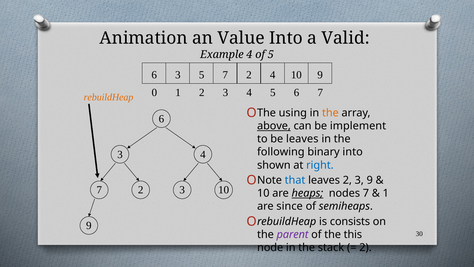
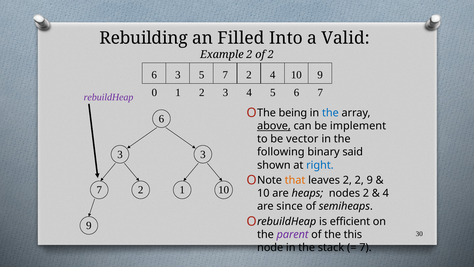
Animation: Animation -> Rebuilding (144, 38)
Value: Value -> Filled (241, 38)
Example 4: 4 -> 2 (249, 55)
of 5: 5 -> 2 (271, 55)
rebuildHeap colour: orange -> purple (108, 97)
using: using -> being (293, 113)
the colour: orange -> blue (330, 113)
be leaves: leaves -> vector (302, 139)
binary into: into -> said (353, 152)
3 4: 4 -> 3 (203, 154)
that colour: blue -> orange (295, 180)
leaves 2 3: 3 -> 2 (359, 180)
7 2 3: 3 -> 1 (182, 190)
heaps underline: present -> none (307, 193)
nodes 7: 7 -> 2 (366, 193)
1: 1 -> 4 (386, 193)
consists: consists -> efficient (350, 221)
2: 2 -> 7 (365, 247)
